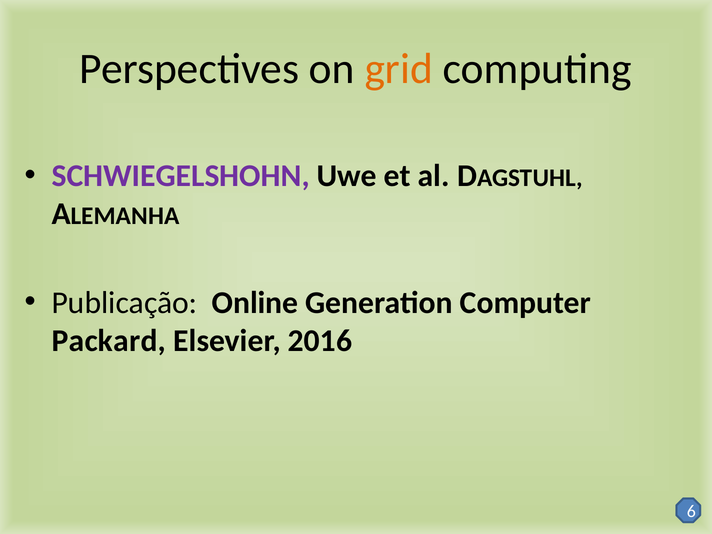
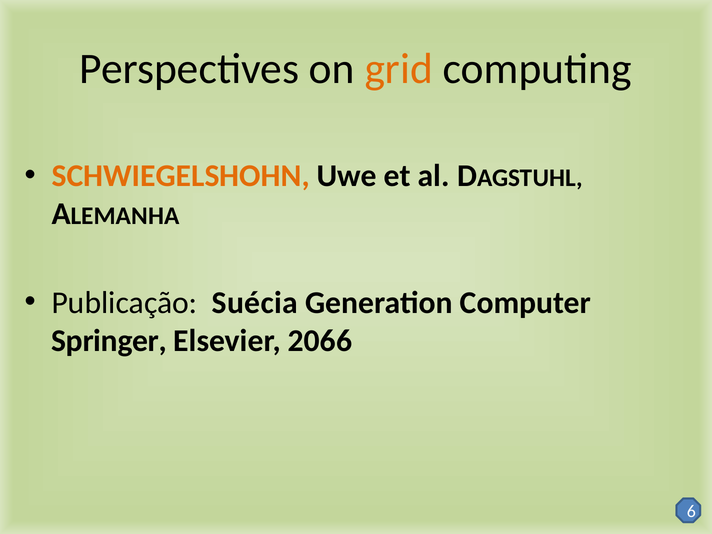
SCHWIEGELSHOHN colour: purple -> orange (181, 176)
Online: Online -> Suécia (255, 303)
Packard: Packard -> Springer (109, 341)
2016: 2016 -> 2066 (320, 341)
